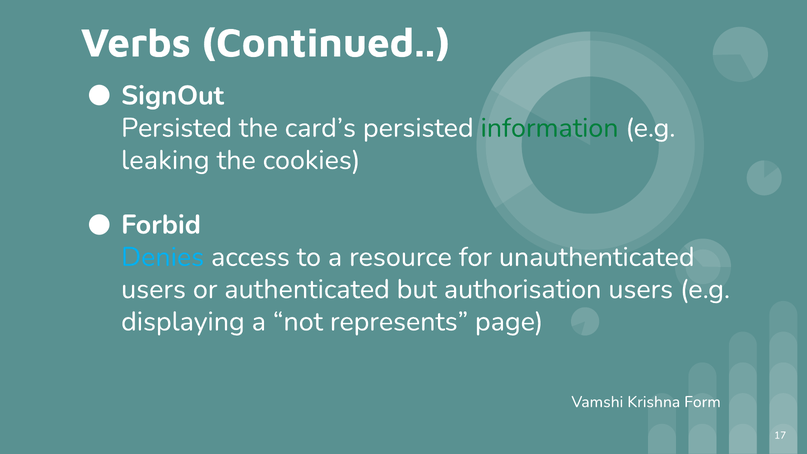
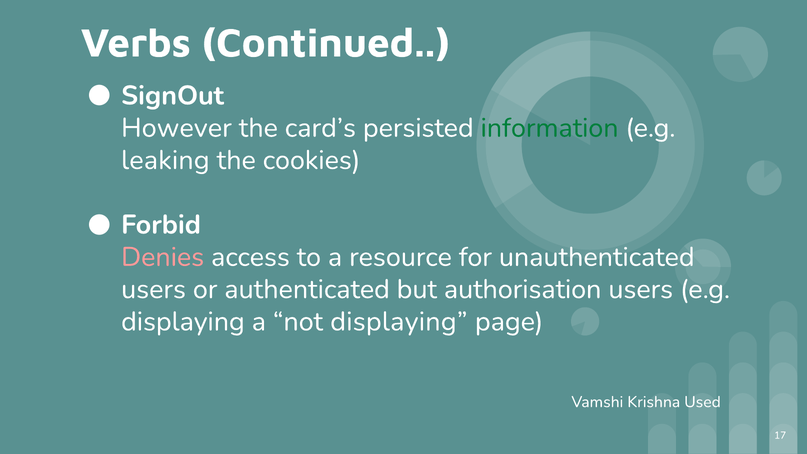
Persisted: Persisted -> However (176, 128)
Denies colour: light blue -> pink (163, 257)
not represents: represents -> displaying (399, 321)
Form: Form -> Used (703, 402)
